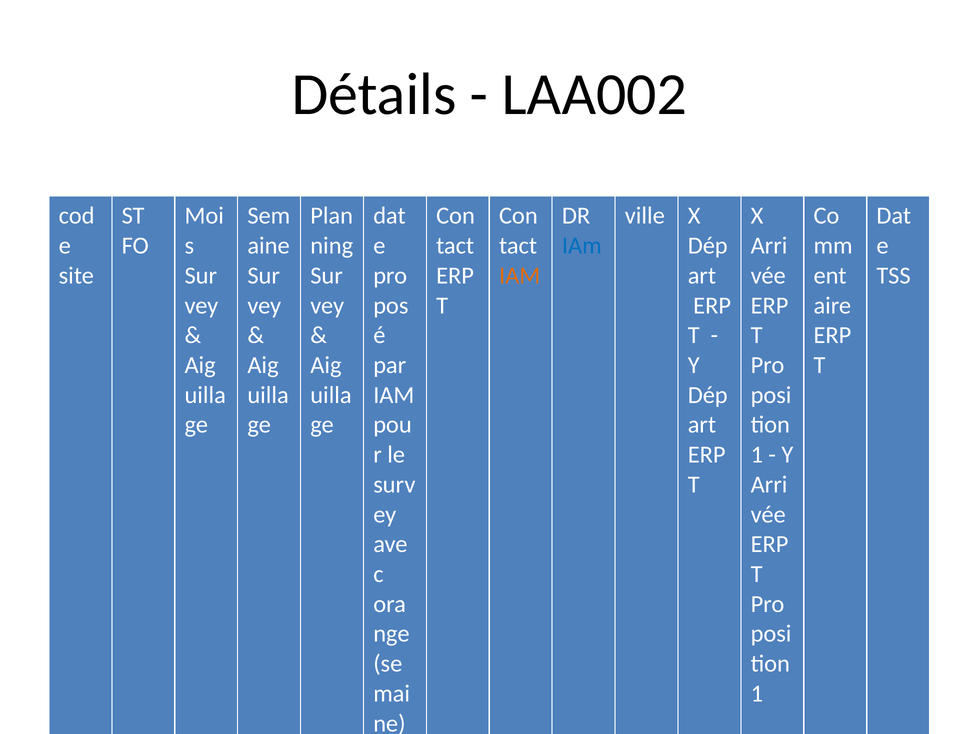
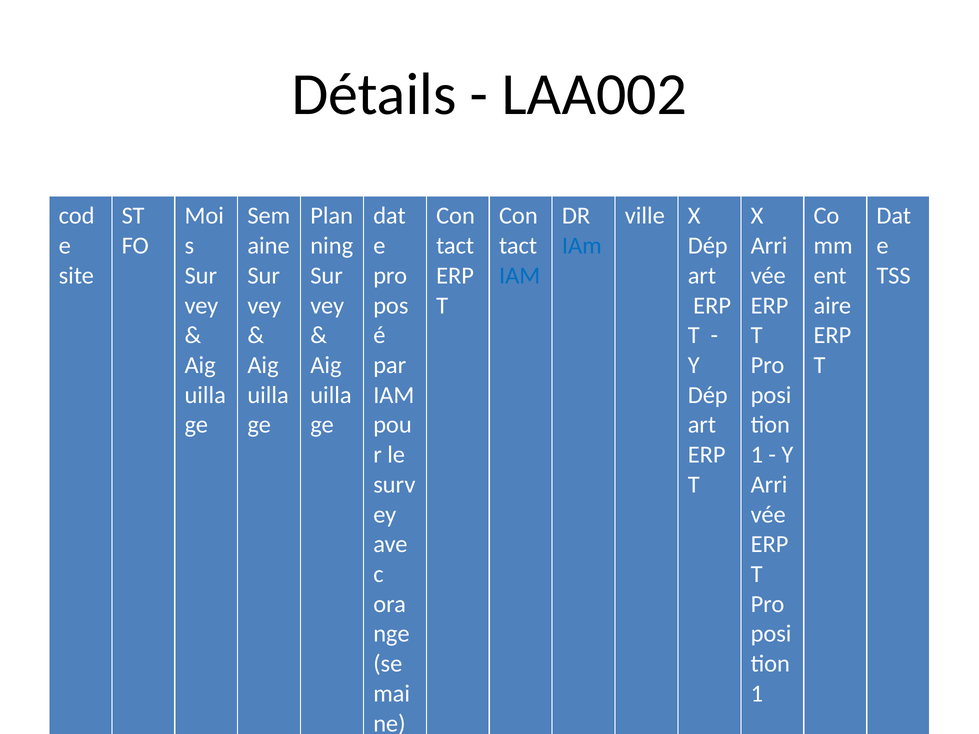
IAM colour: orange -> blue (520, 276)
